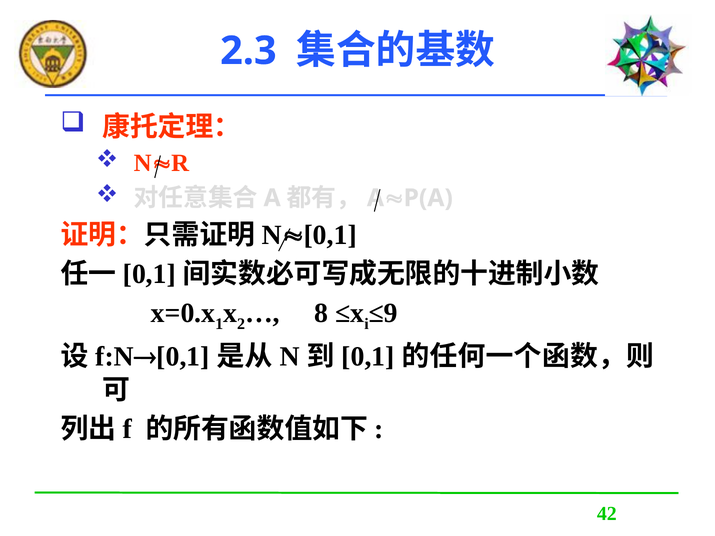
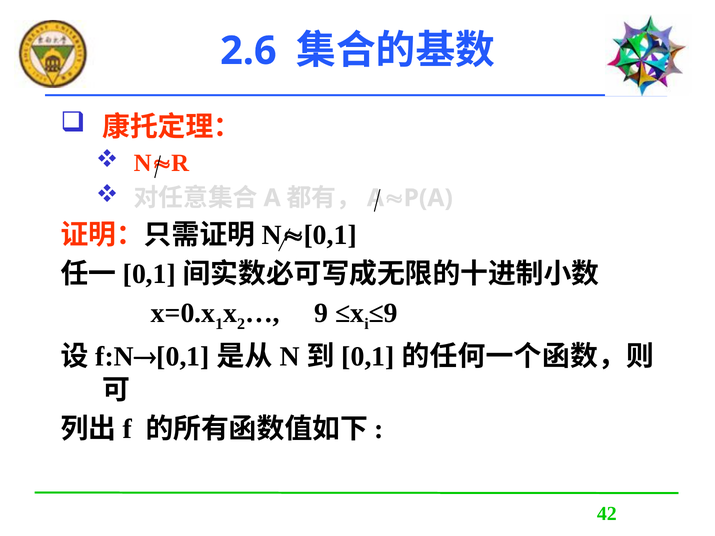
2.3: 2.3 -> 2.6 (248, 51)
8: 8 -> 9 (321, 313)
